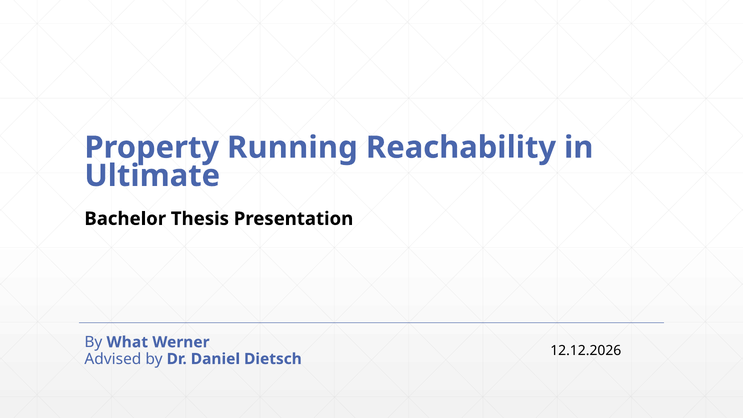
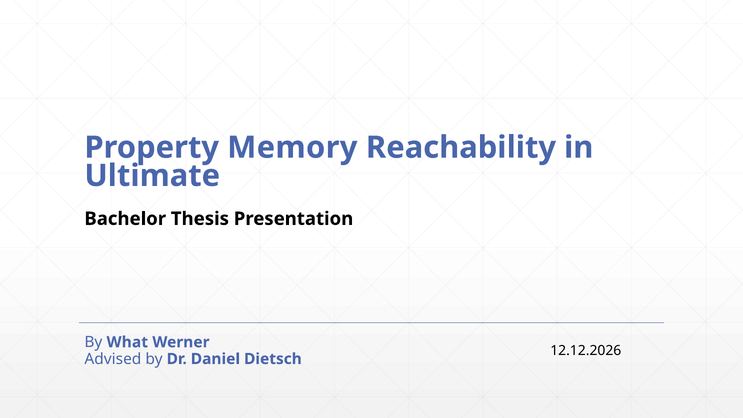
Running: Running -> Memory (292, 148)
